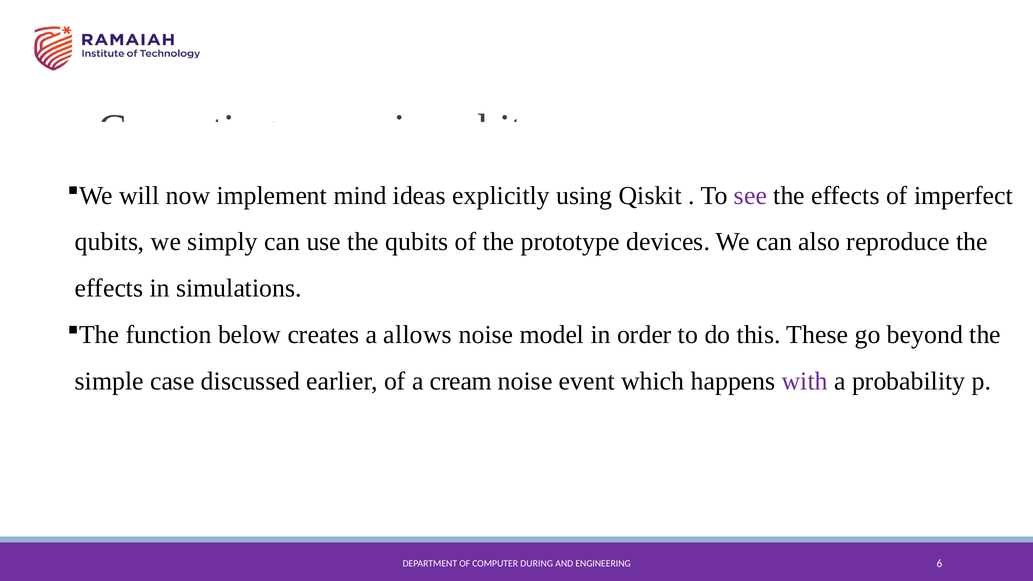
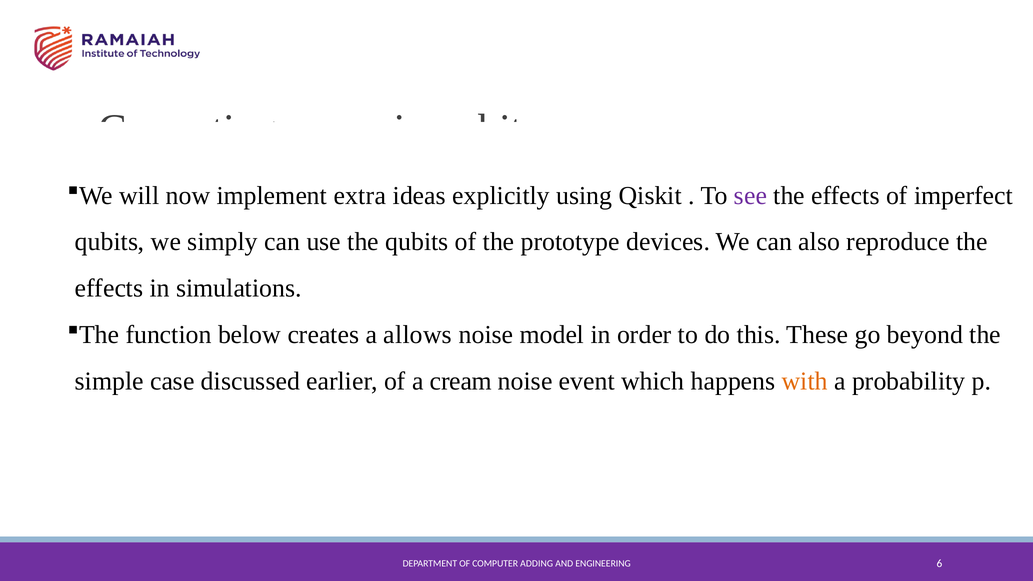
mind: mind -> extra (360, 195)
with colour: purple -> orange (805, 381)
DURING: DURING -> ADDING (537, 563)
